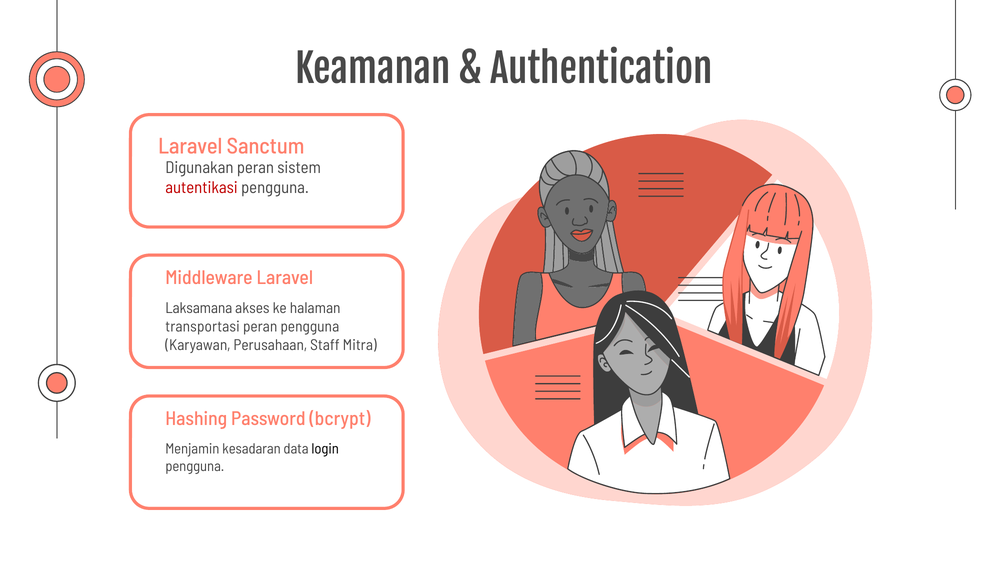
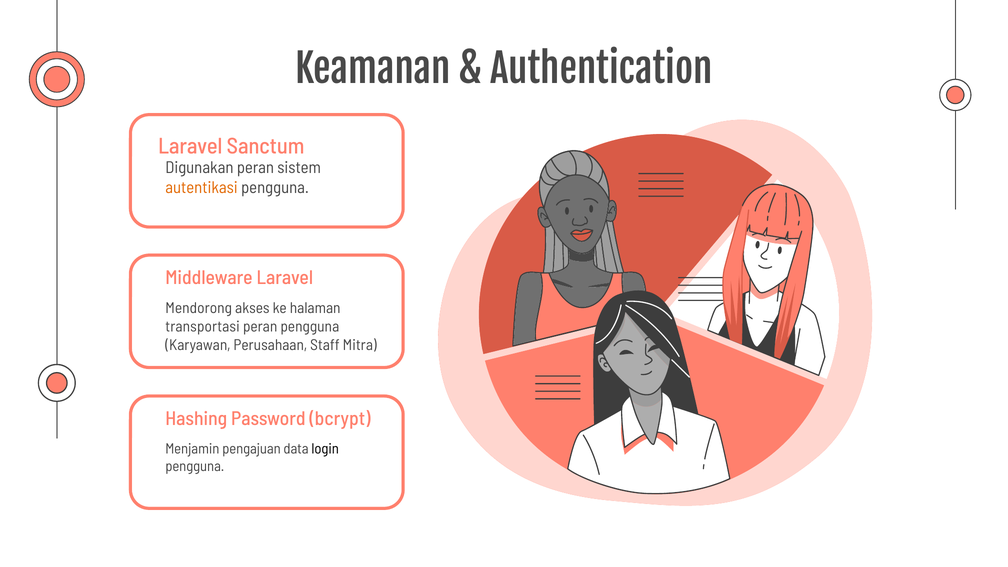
autentikasi colour: red -> orange (202, 188)
Laksamana: Laksamana -> Mendorong (199, 308)
kesadaran: kesadaran -> pengajuan (251, 449)
